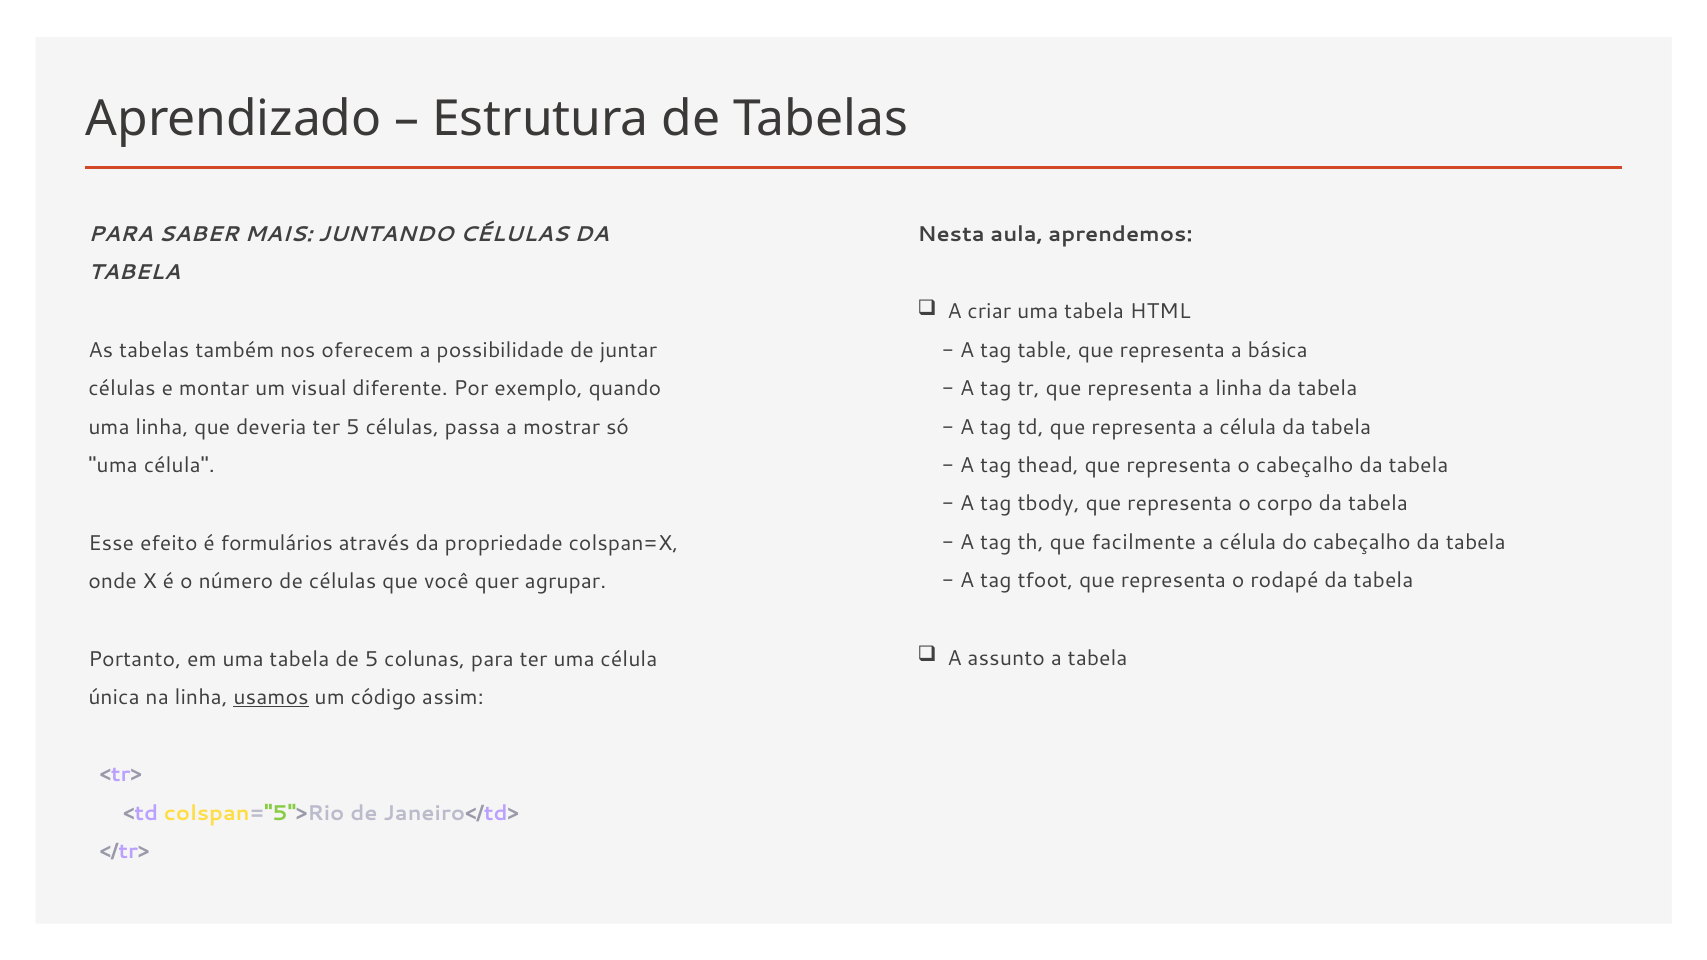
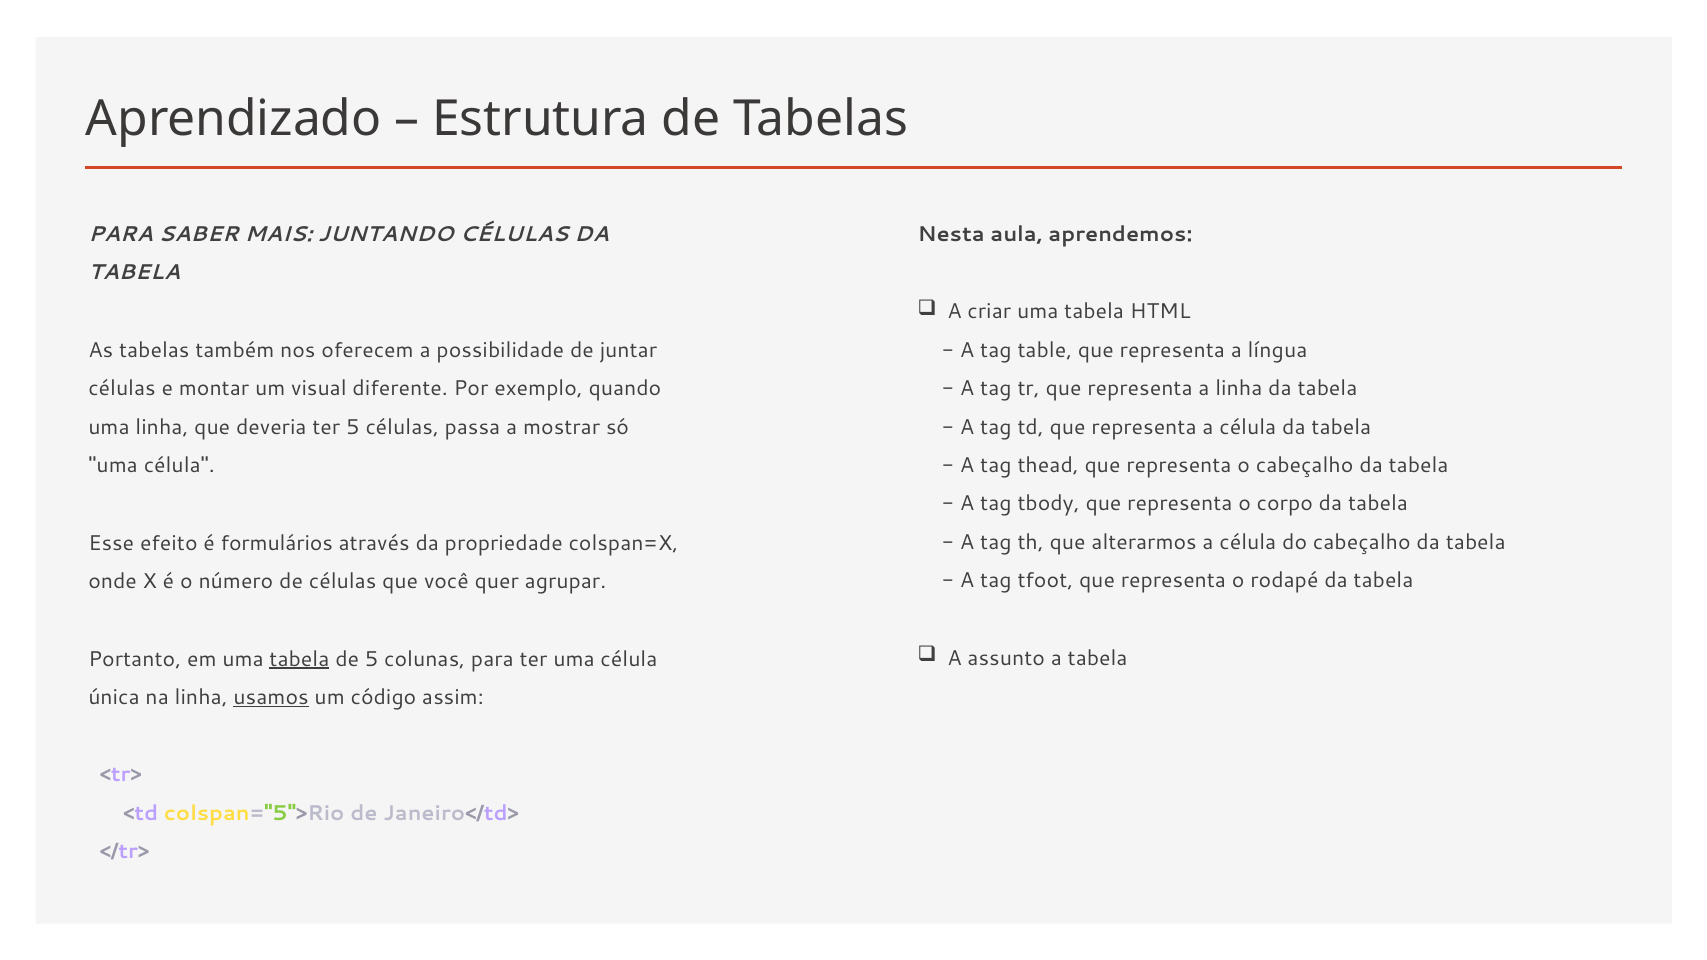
básica: básica -> língua (1278, 350)
facilmente: facilmente -> alterarmos (1144, 542)
tabela underline: none -> present (299, 659)
